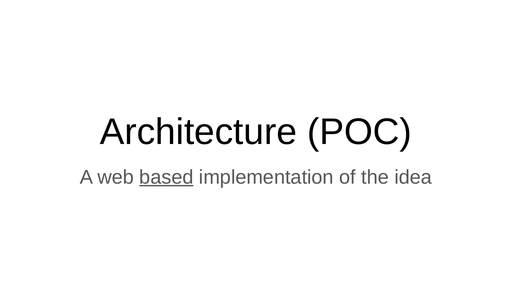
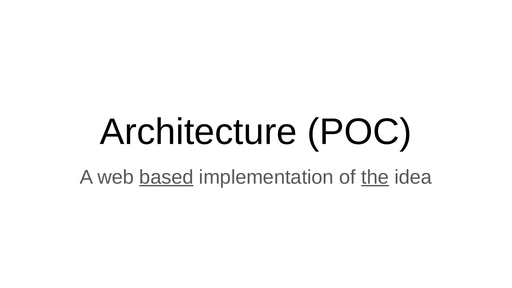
the underline: none -> present (375, 177)
